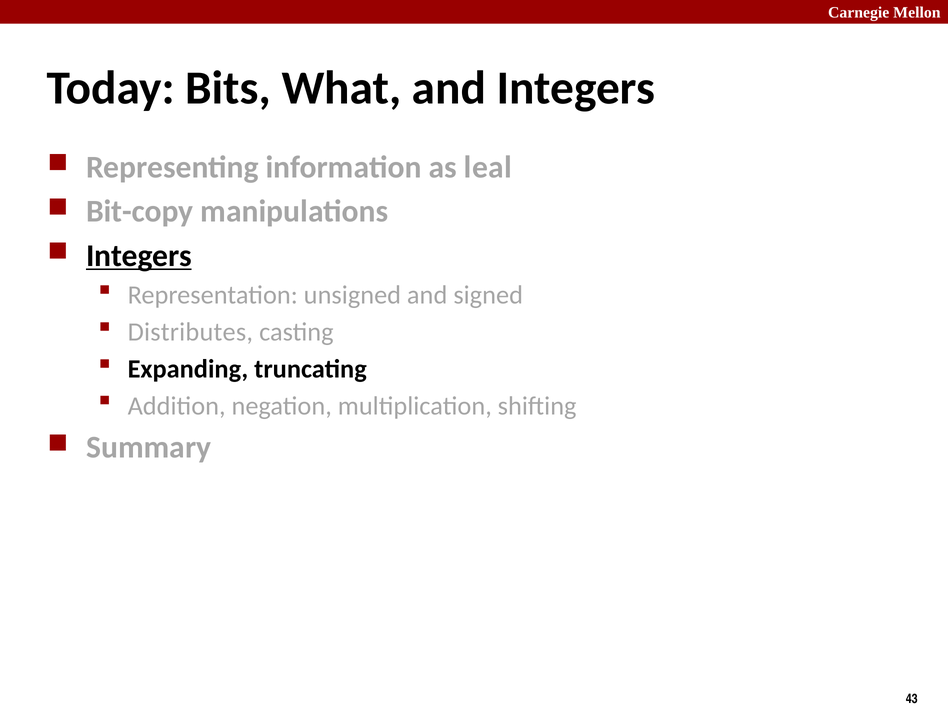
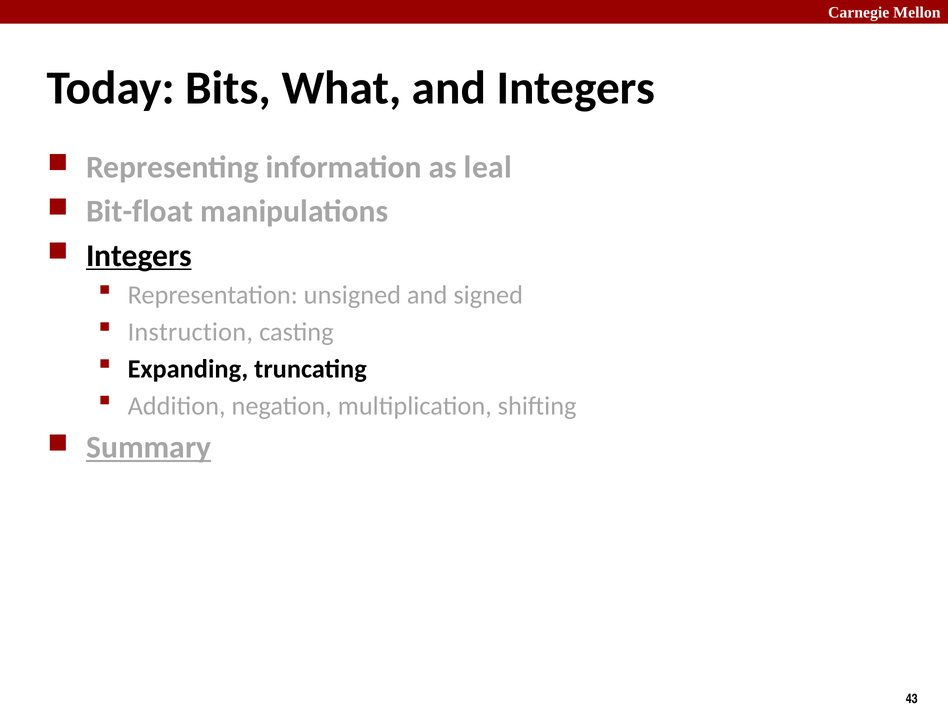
Bit-copy: Bit-copy -> Bit-float (140, 211)
Distributes: Distributes -> Instruction (190, 332)
Summary underline: none -> present (149, 447)
